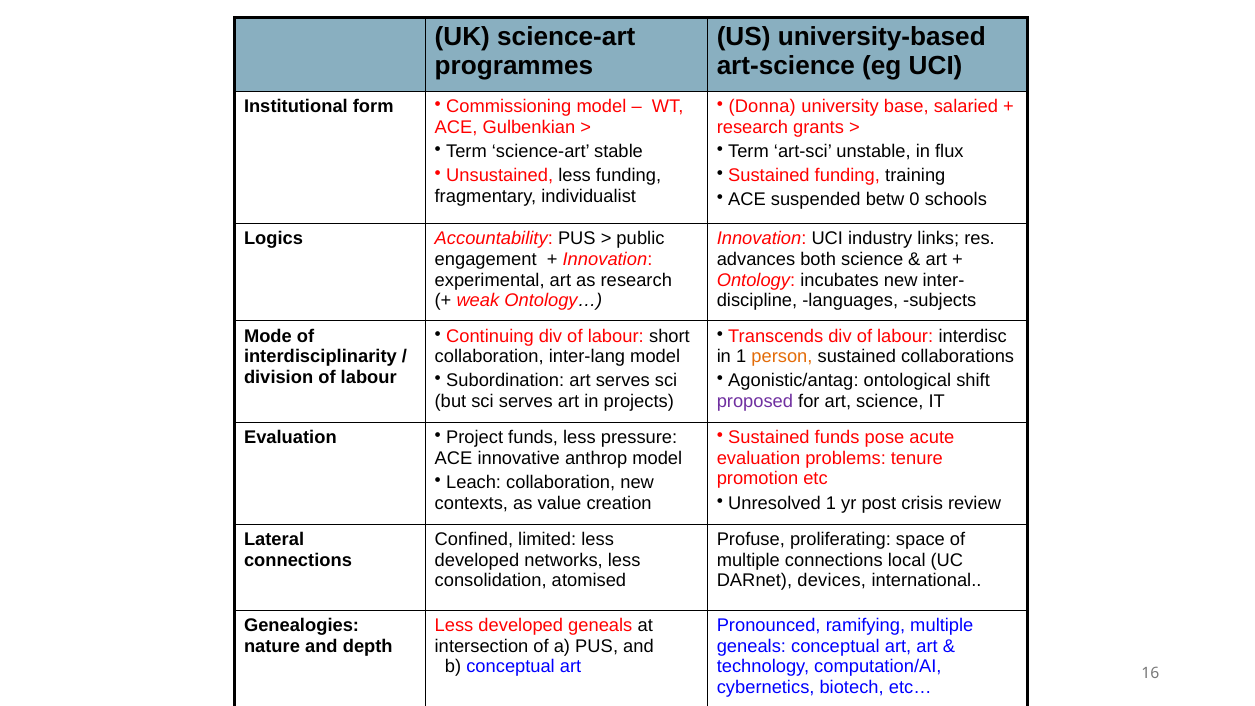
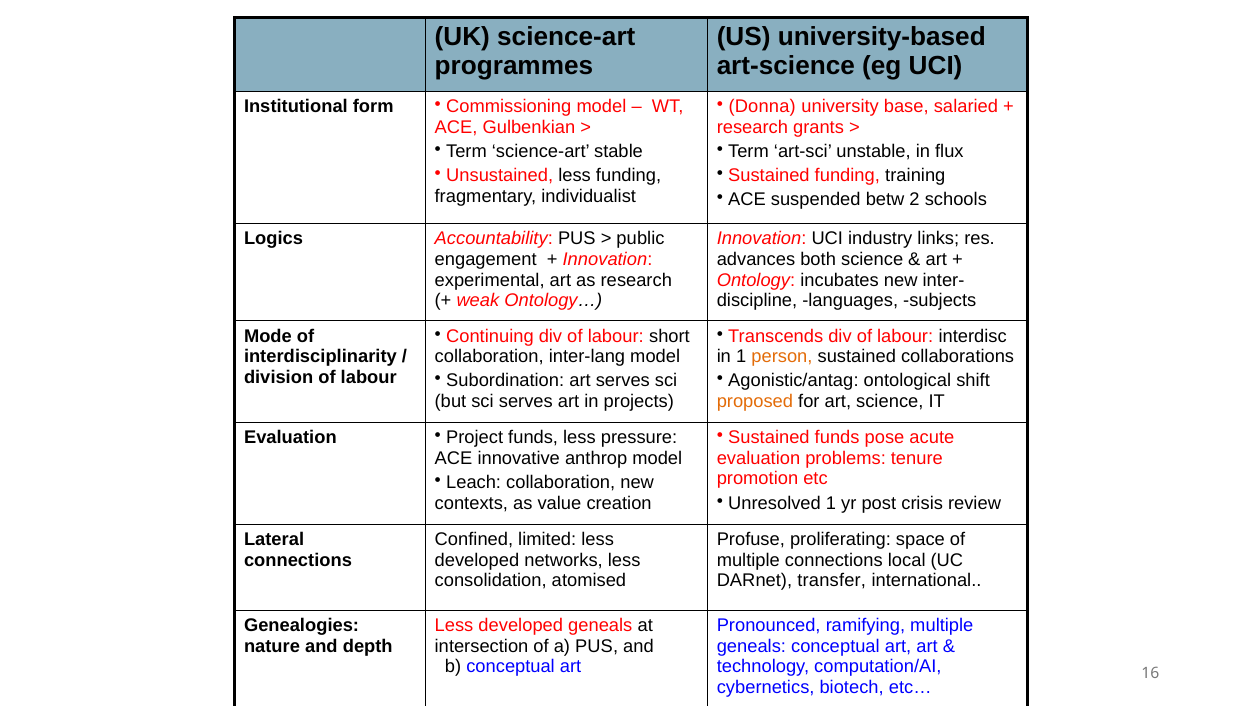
0: 0 -> 2 (915, 200)
proposed colour: purple -> orange (755, 401)
devices: devices -> transfer (832, 581)
